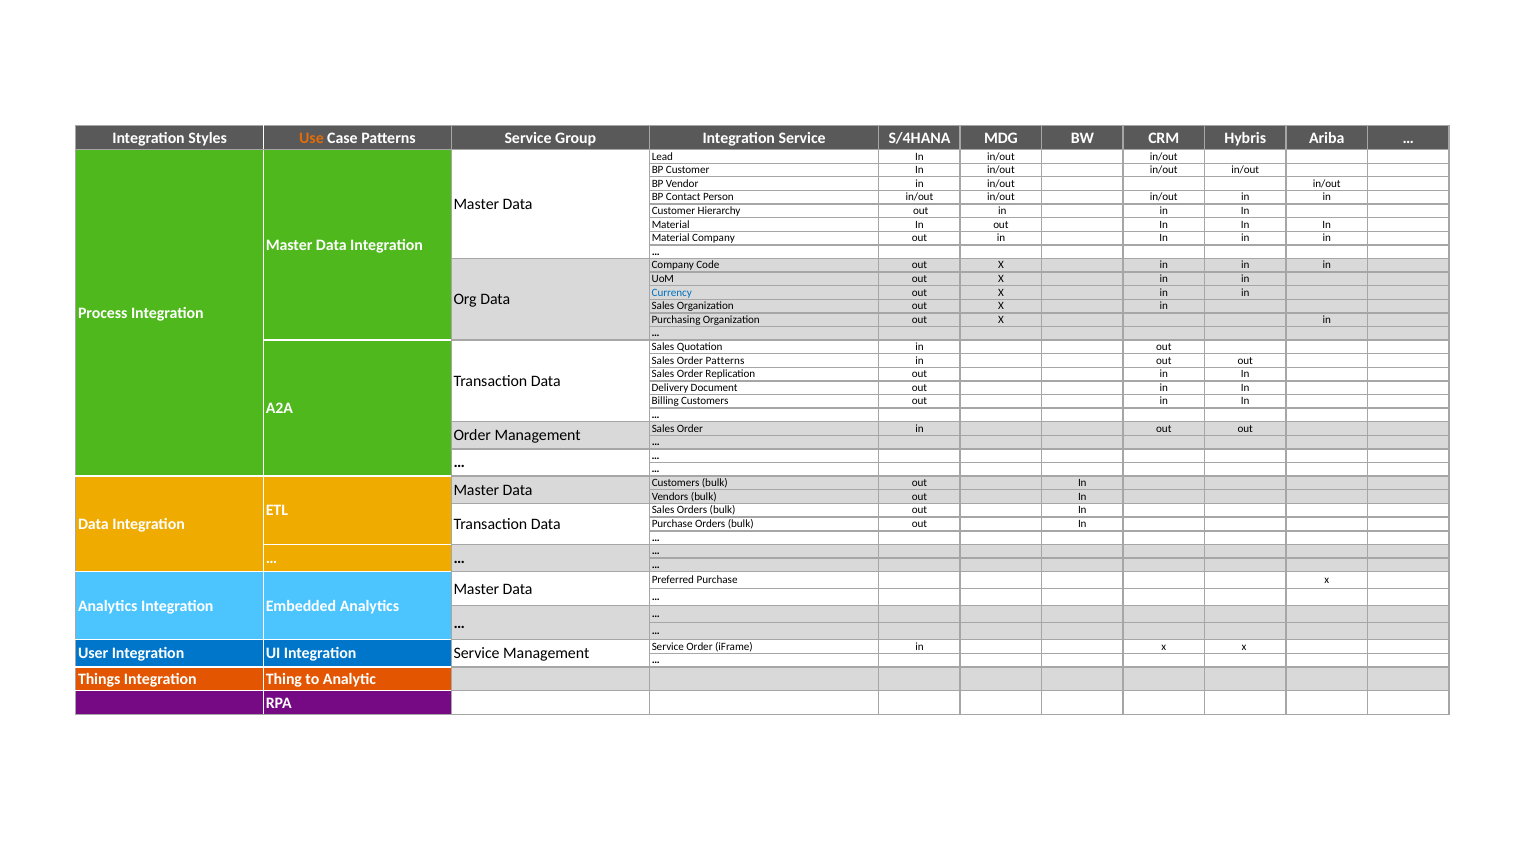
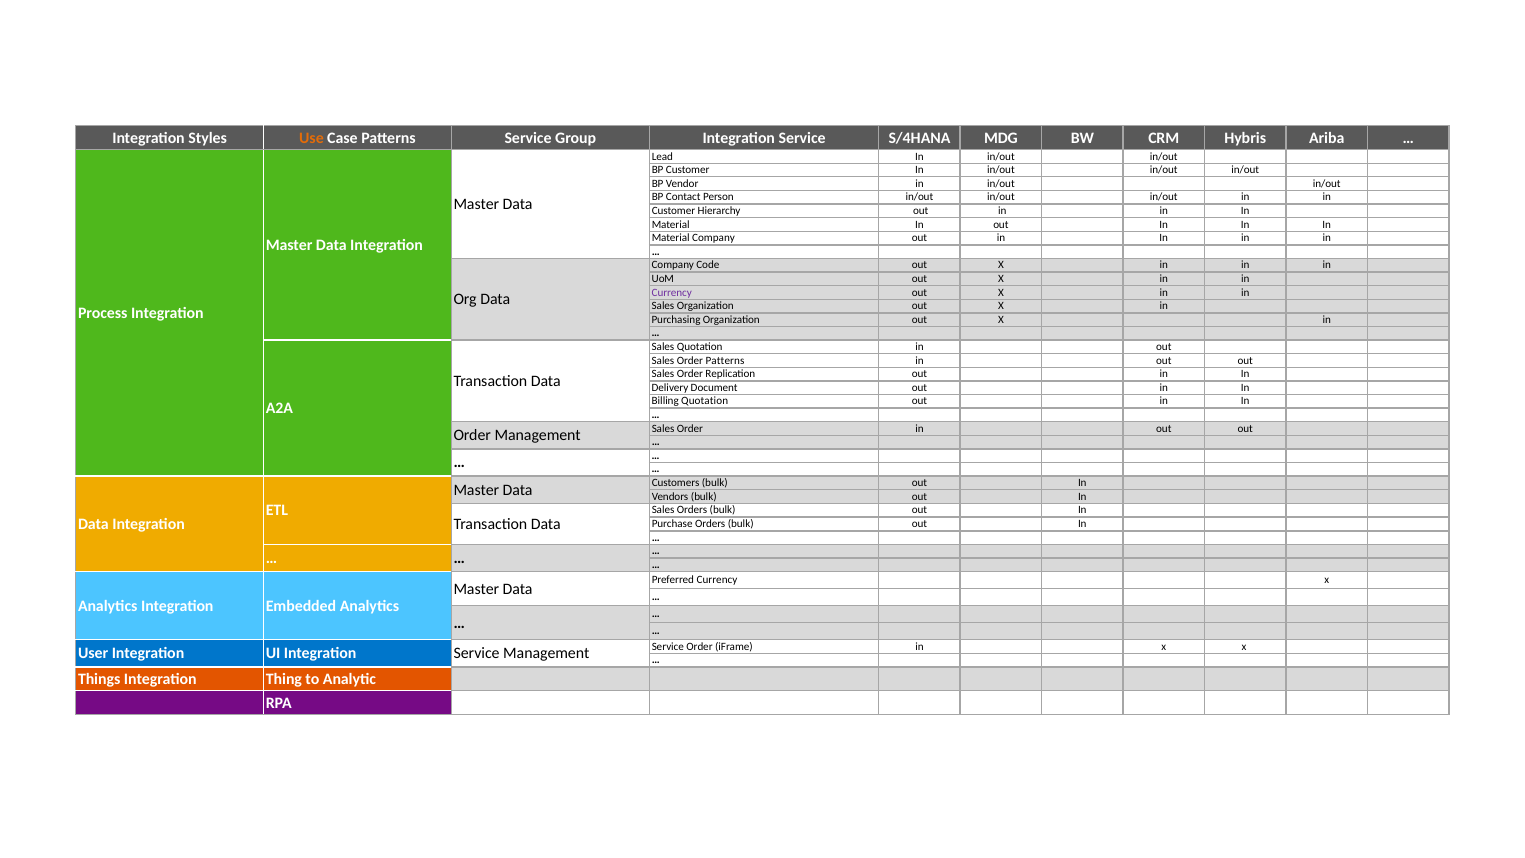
Currency colour: blue -> purple (672, 292)
Billing Customers: Customers -> Quotation (705, 401)
Preferred Purchase: Purchase -> Currency (717, 580)
